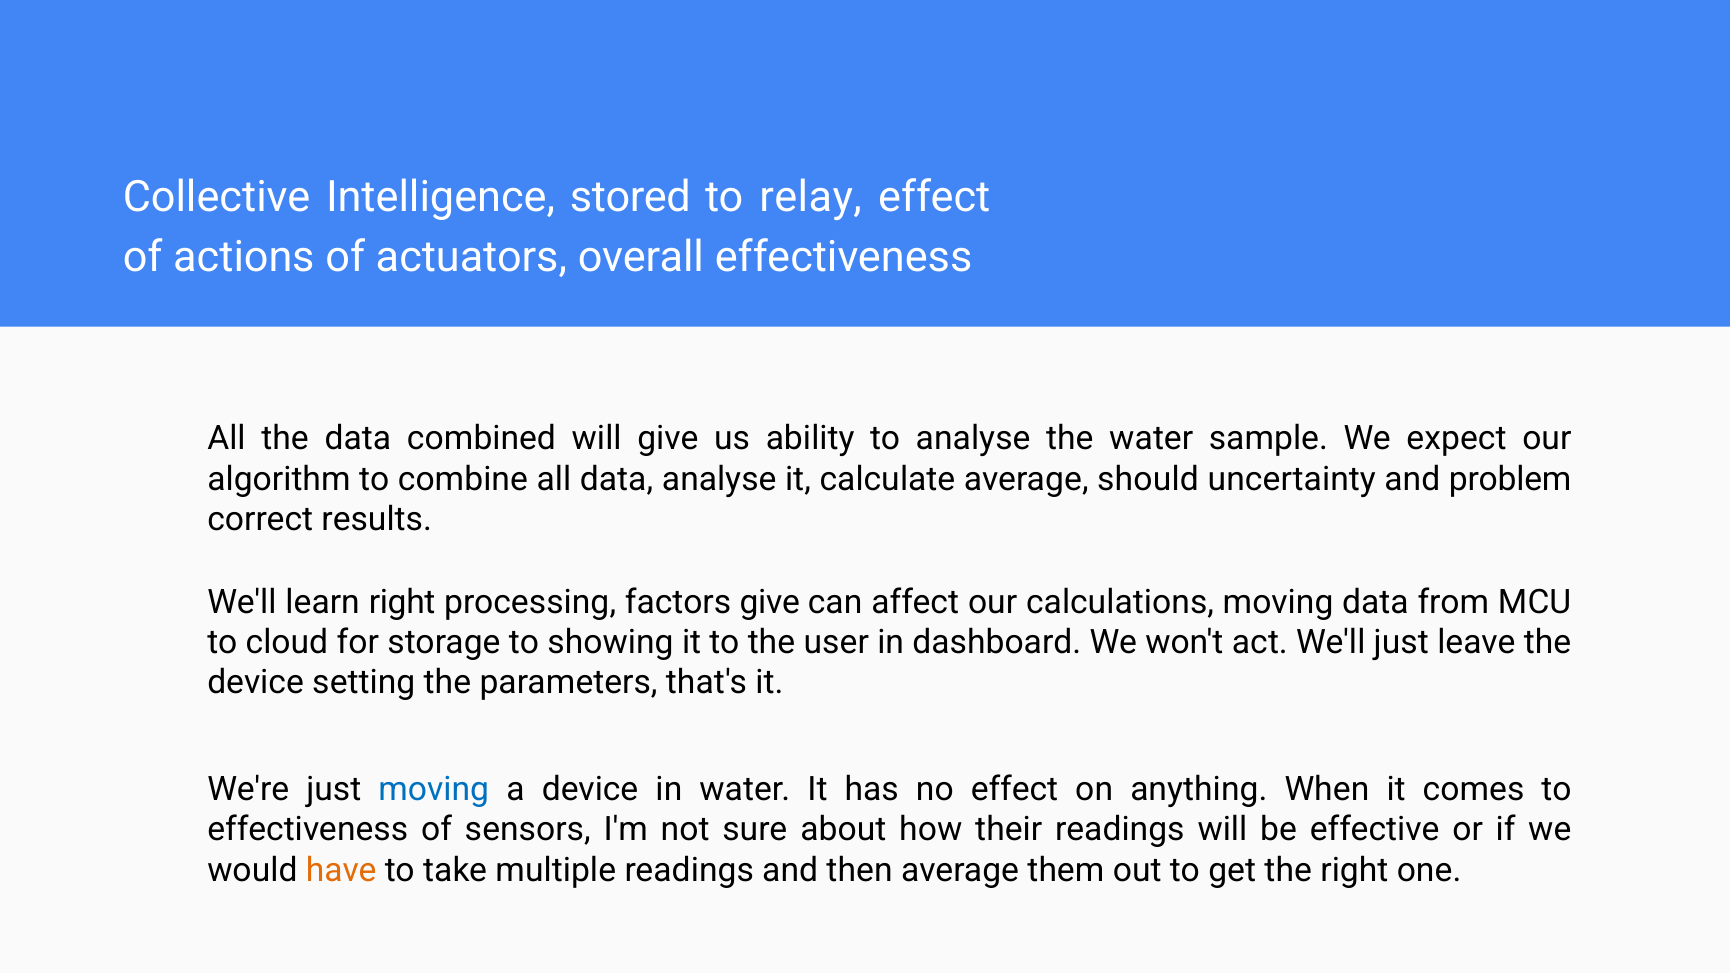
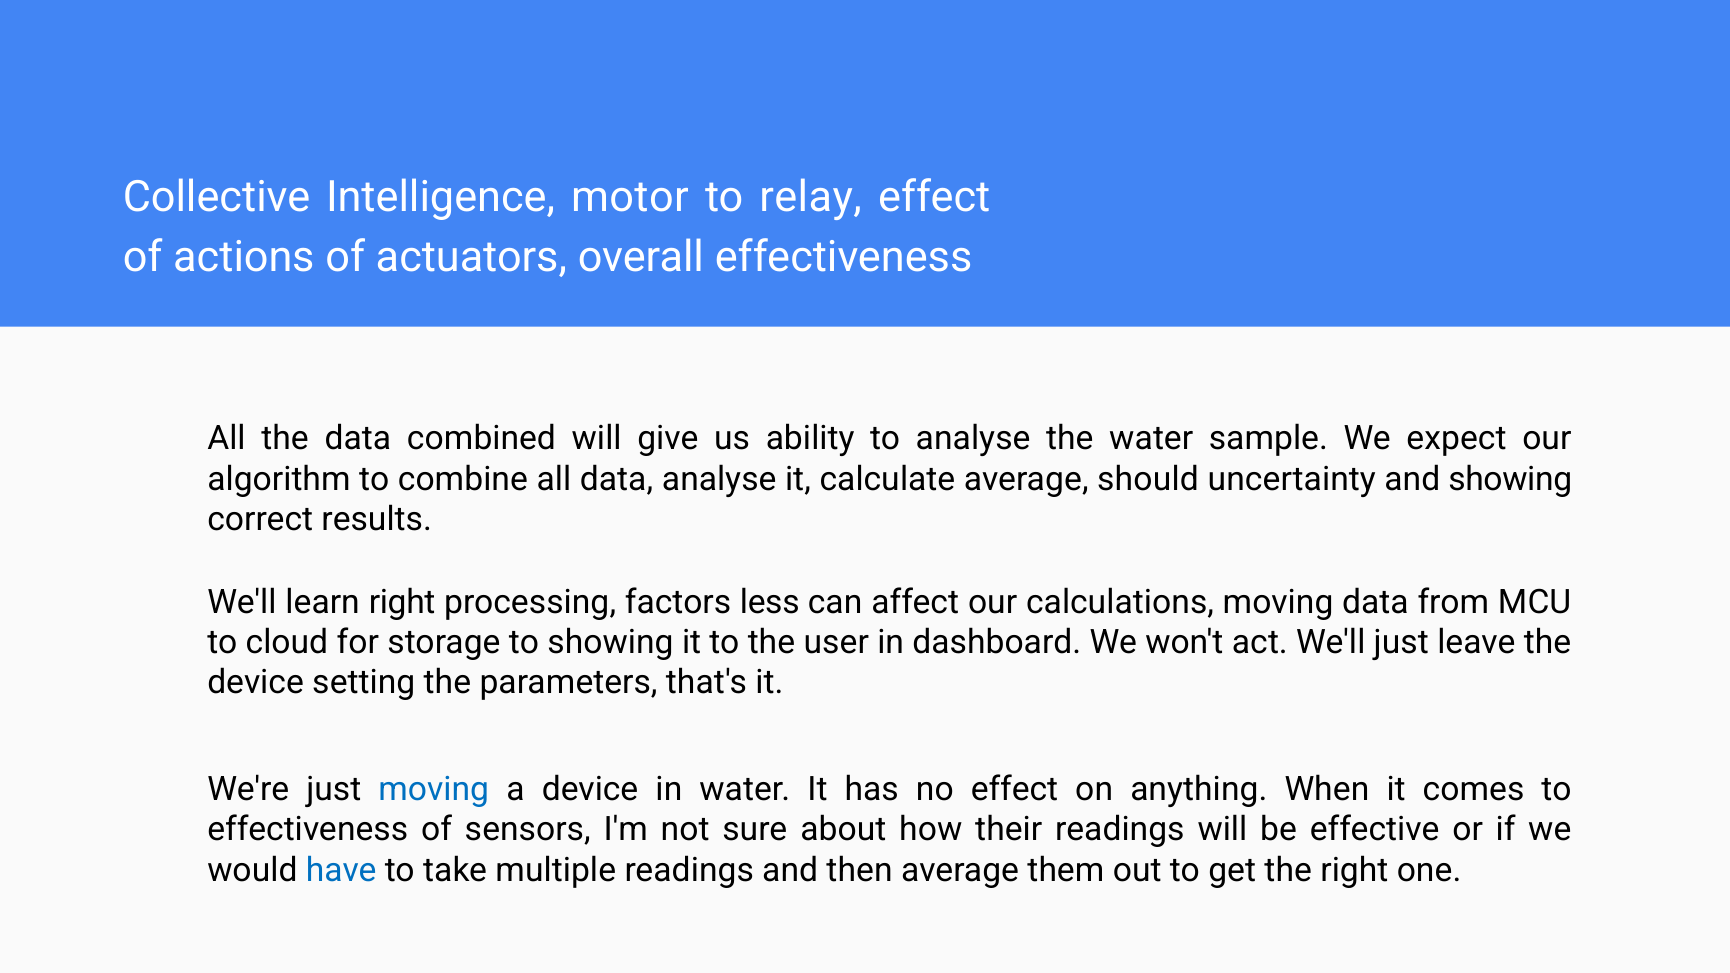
stored: stored -> motor (630, 197)
and problem: problem -> showing (1510, 479)
factors give: give -> less (770, 602)
have colour: orange -> blue (341, 870)
